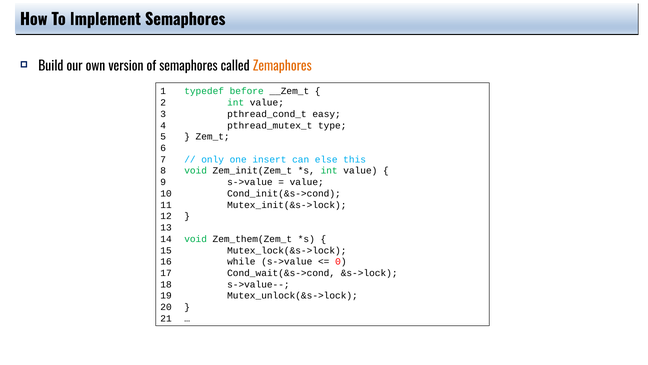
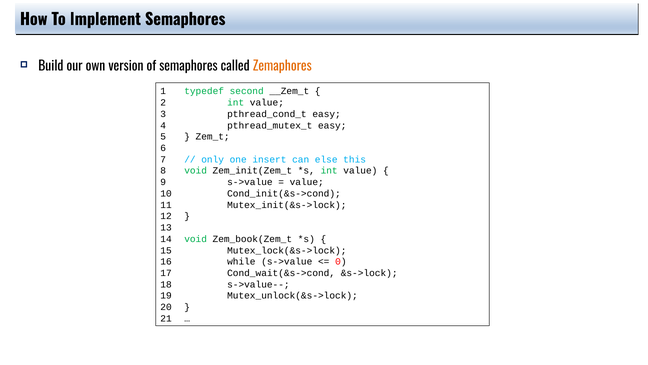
before: before -> second (247, 91)
pthread_mutex_t type: type -> easy (332, 125)
Zem_them(Zem_t: Zem_them(Zem_t -> Zem_book(Zem_t (252, 239)
